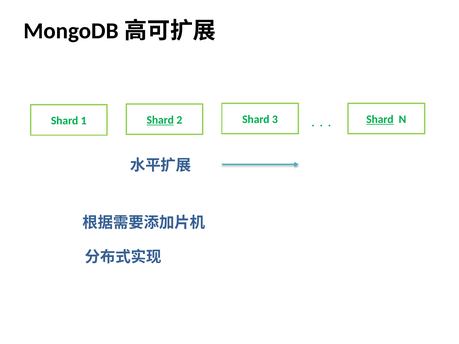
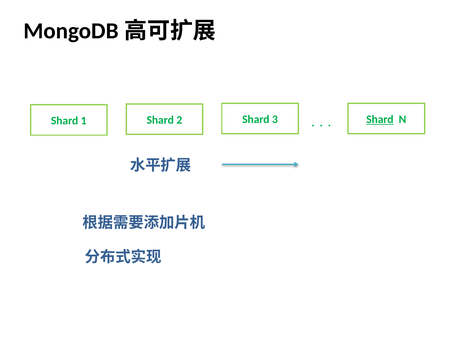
Shard underline: present -> none (160, 120)
